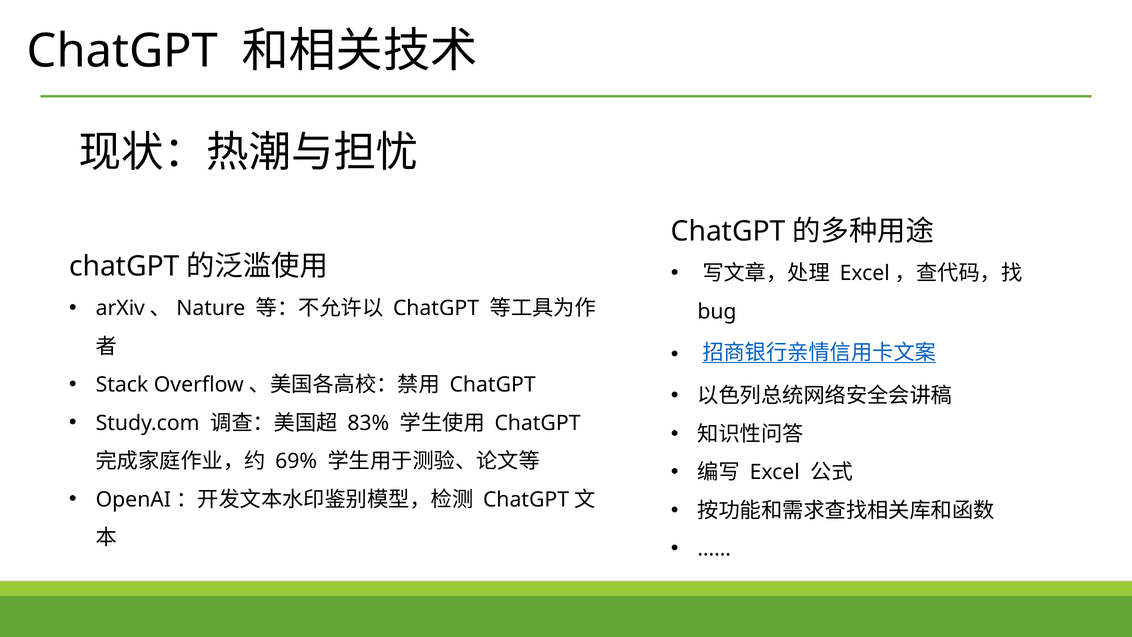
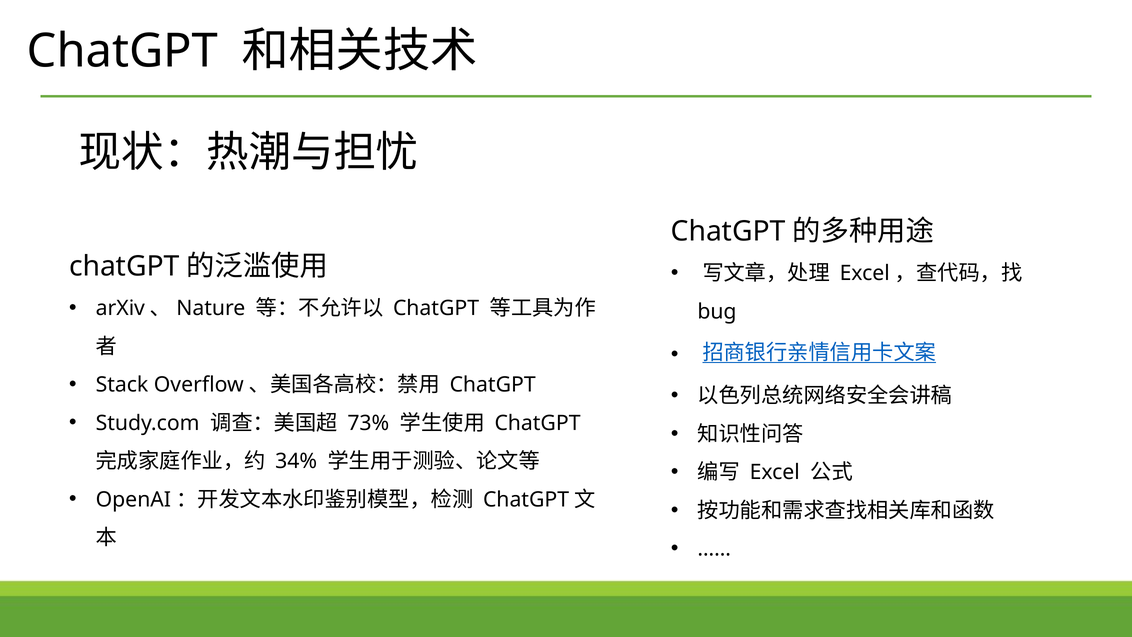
83%: 83% -> 73% (368, 423)
69%: 69% -> 34% (296, 461)
